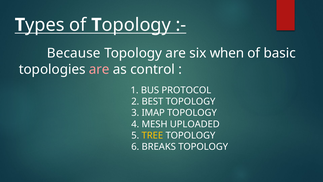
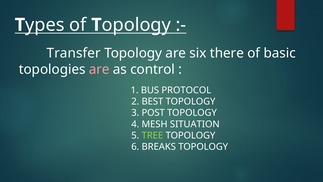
Because: Because -> Transfer (74, 53)
when: when -> there (227, 53)
IMAP: IMAP -> POST (153, 113)
UPLOADED: UPLOADED -> SITUATION (195, 124)
TREE colour: yellow -> light green (152, 135)
